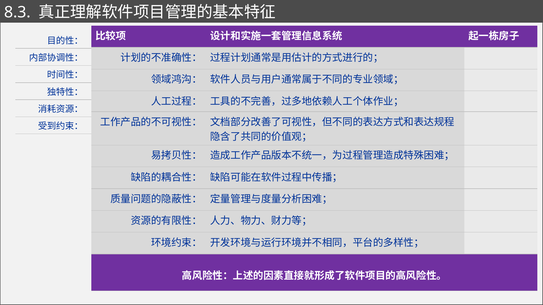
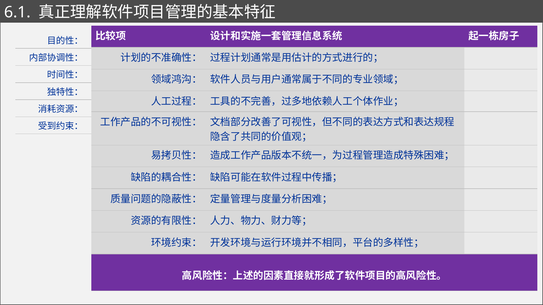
8.3: 8.3 -> 6.1 (17, 12)
